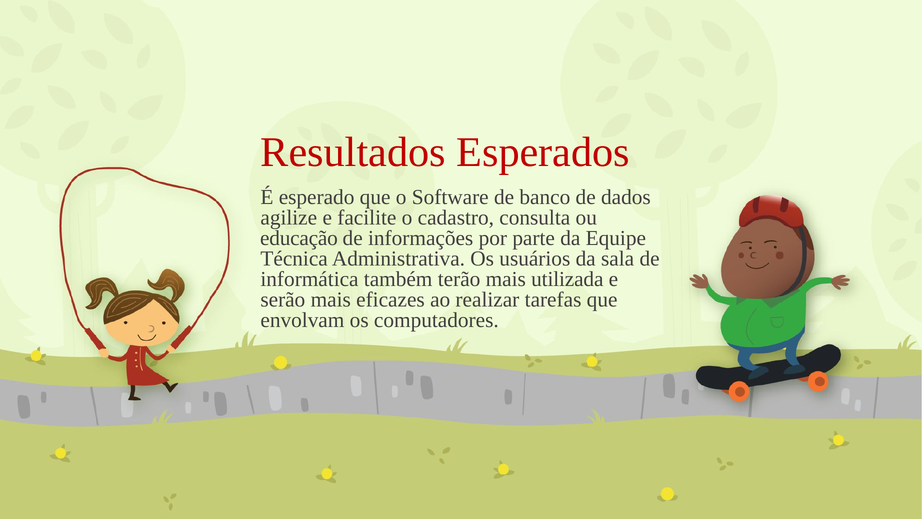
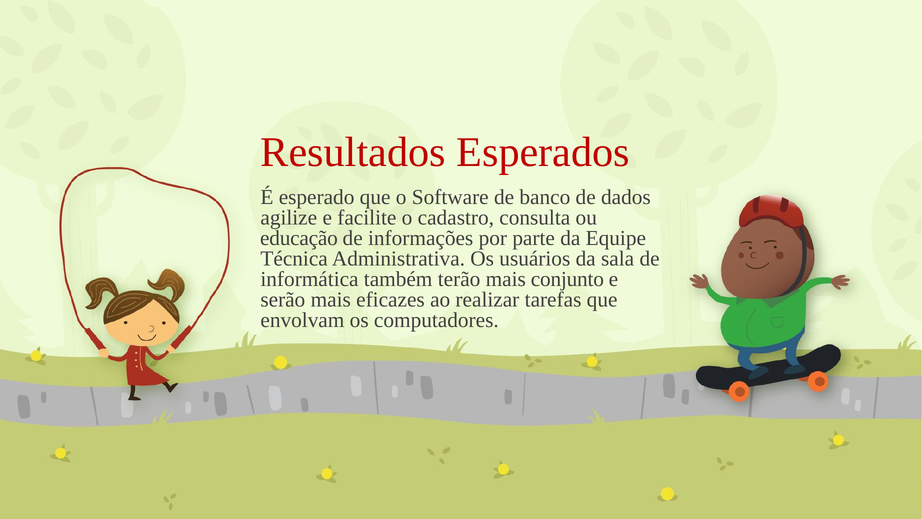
utilizada: utilizada -> conjunto (567, 279)
